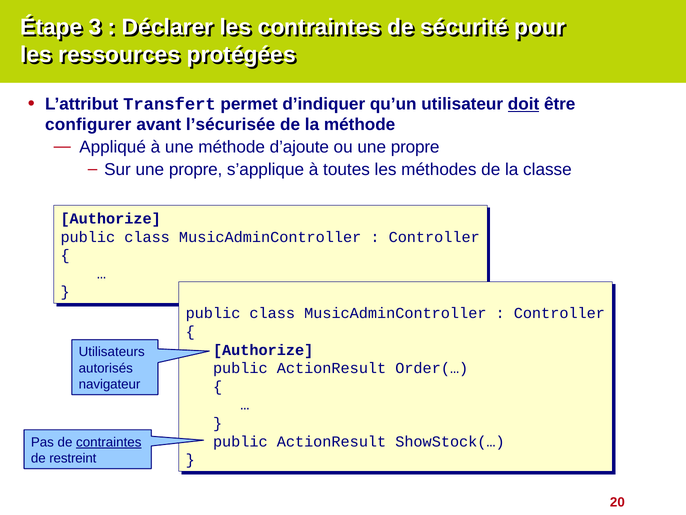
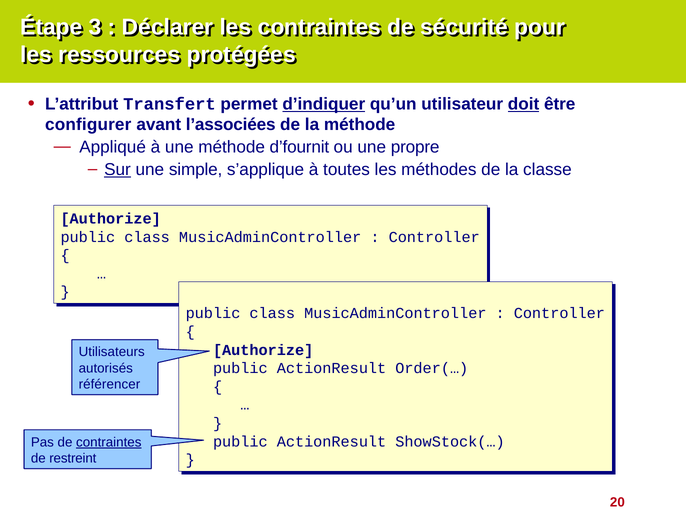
d’indiquer underline: none -> present (324, 104)
l’sécurisée: l’sécurisée -> l’associées (231, 124)
d’ajoute: d’ajoute -> d’fournit (299, 147)
Sur underline: none -> present (117, 169)
propre: propre -> simple (196, 169)
navigateur: navigateur -> référencer (109, 384)
